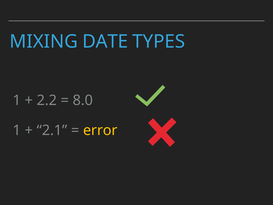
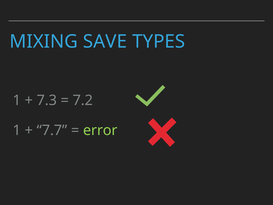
DATE: DATE -> SAVE (105, 41)
2.2: 2.2 -> 7.3 (47, 100)
8.0: 8.0 -> 7.2 (83, 100)
2.1: 2.1 -> 7.7 (52, 130)
error colour: yellow -> light green (100, 130)
